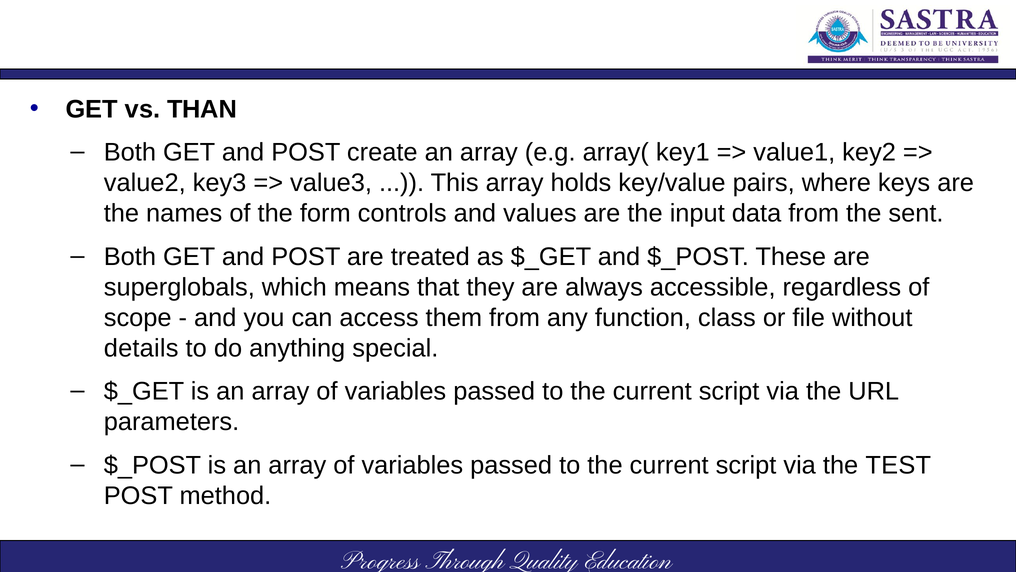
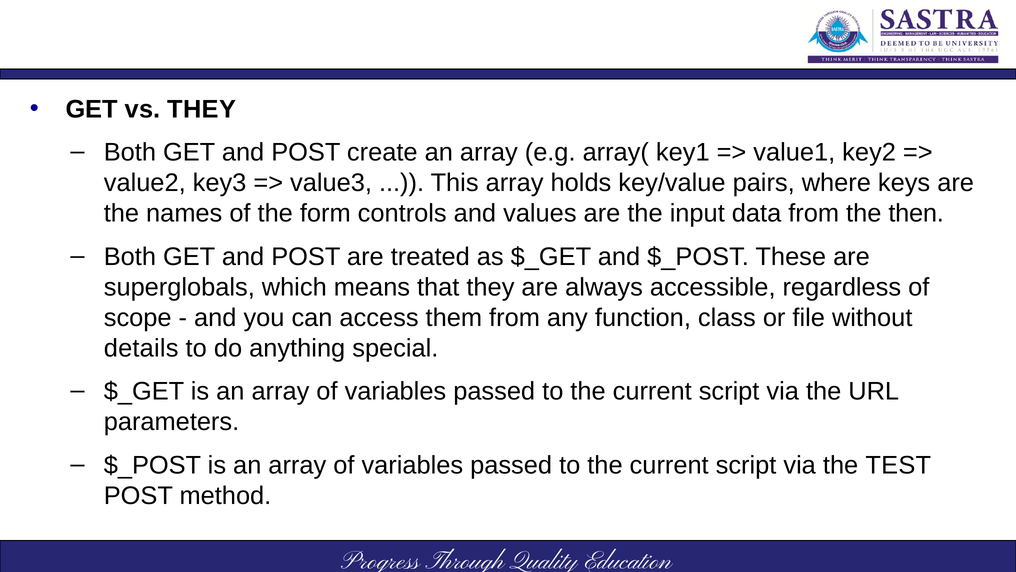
vs THAN: THAN -> THEY (202, 109)
sent: sent -> then (916, 213)
